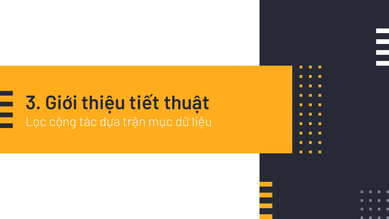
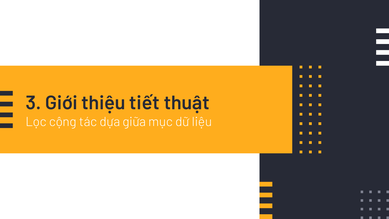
trận: trận -> giữa (134, 122)
